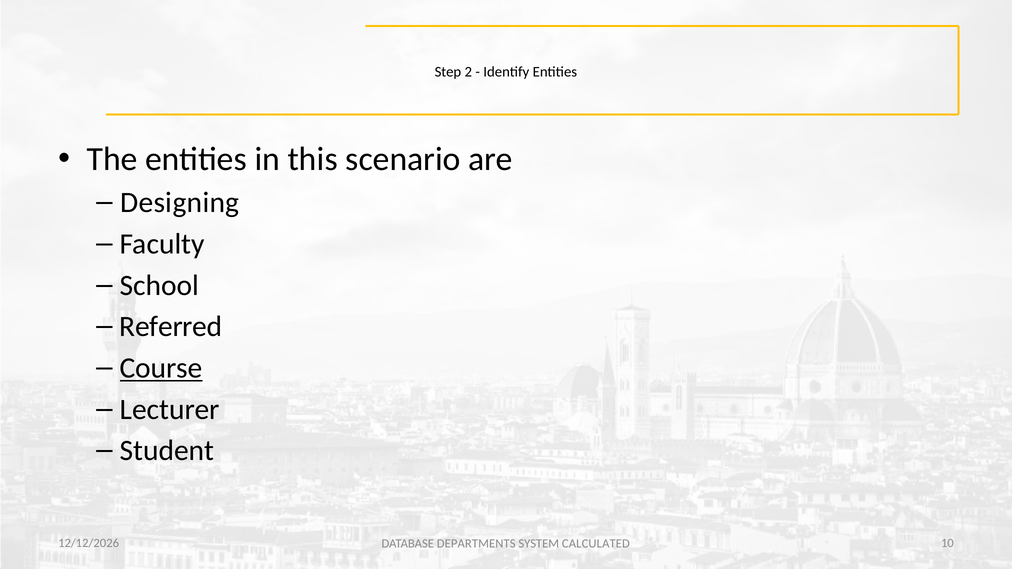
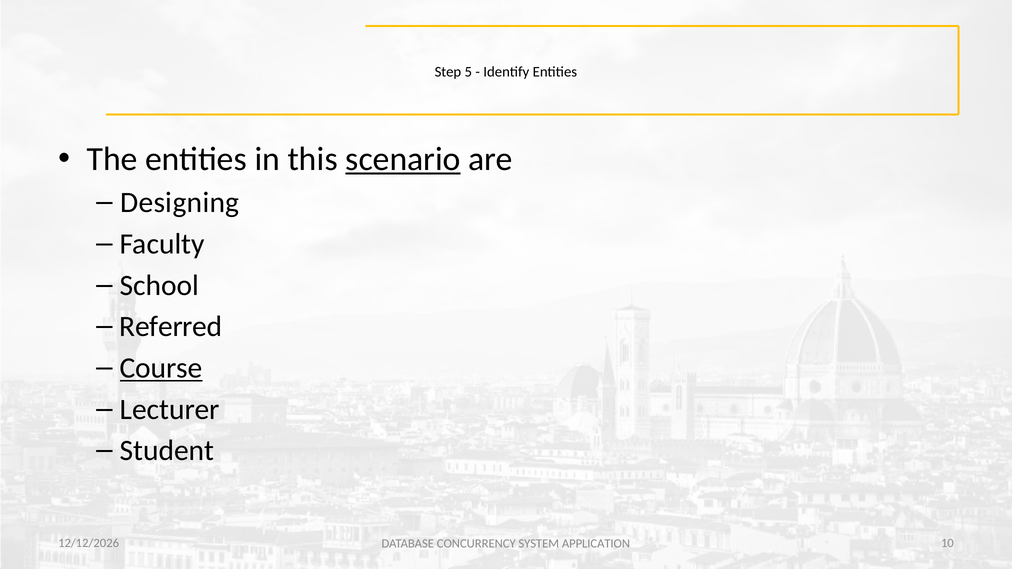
2: 2 -> 5 (468, 72)
scenario underline: none -> present (403, 159)
DEPARTMENTS: DEPARTMENTS -> CONCURRENCY (476, 544)
CALCULATED: CALCULATED -> APPLICATION (596, 544)
